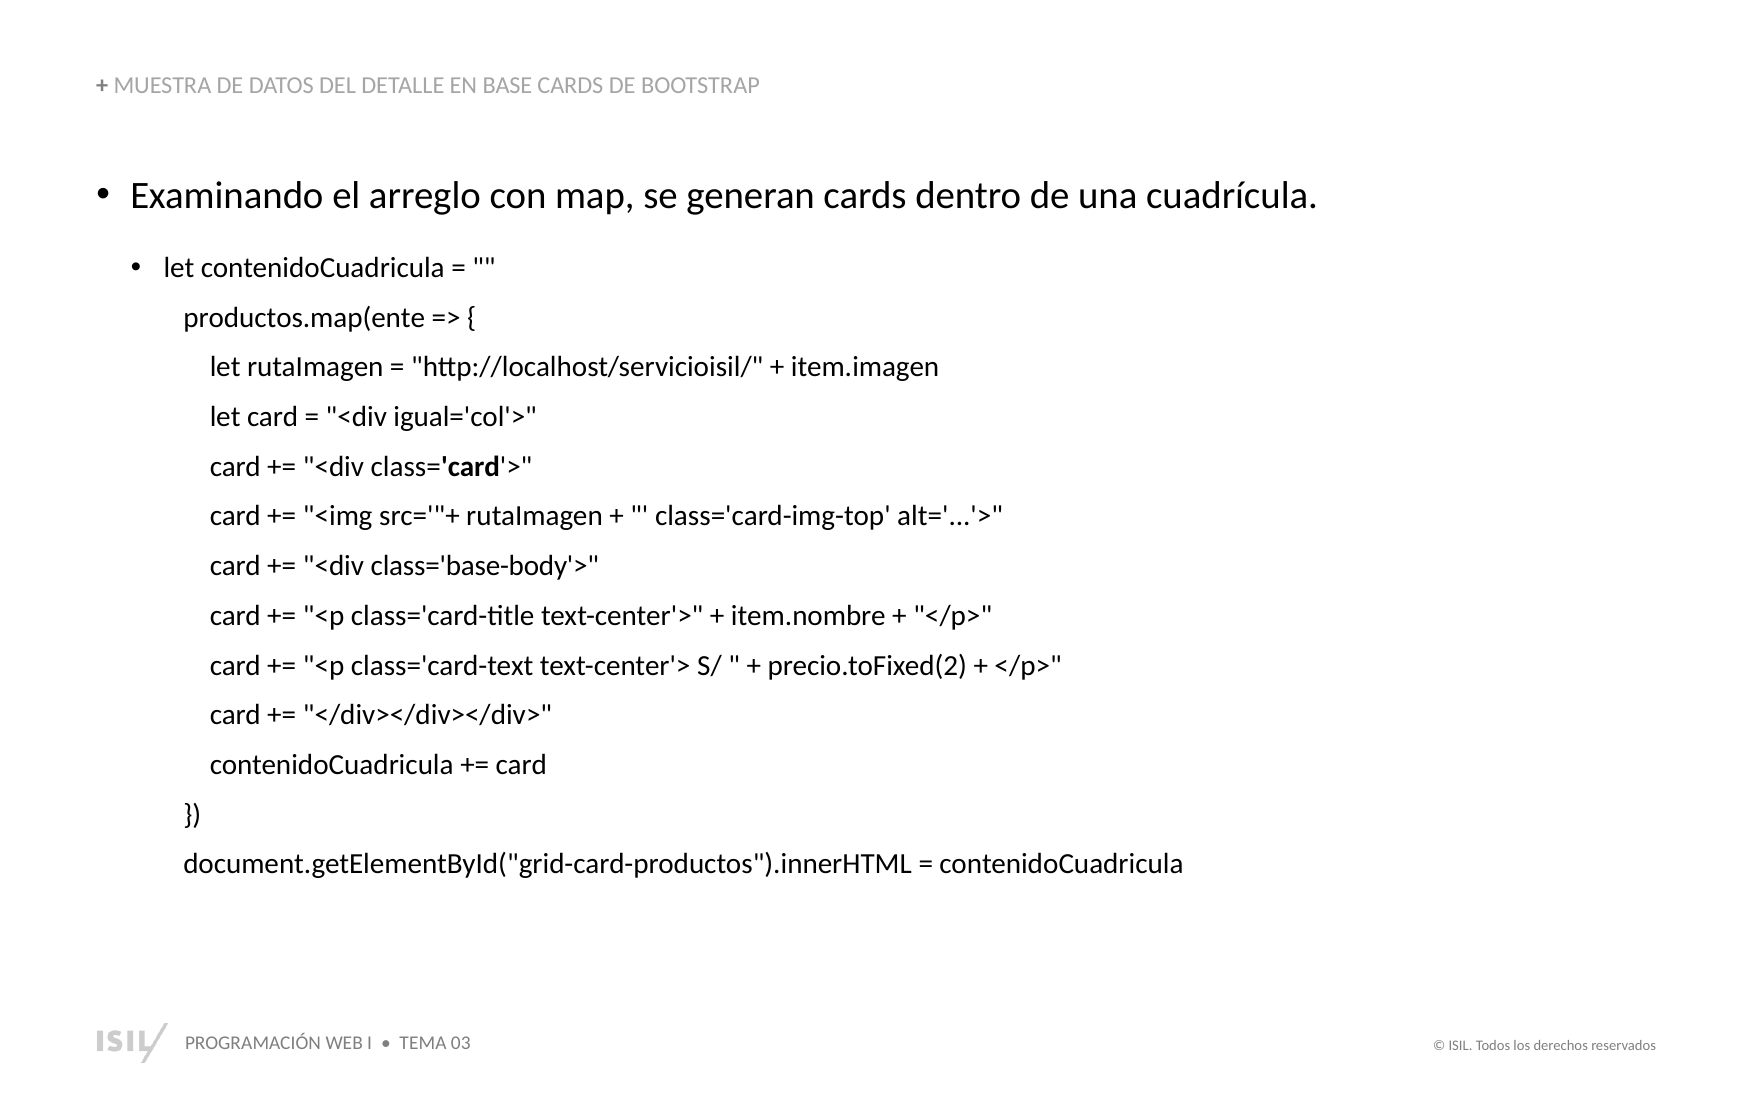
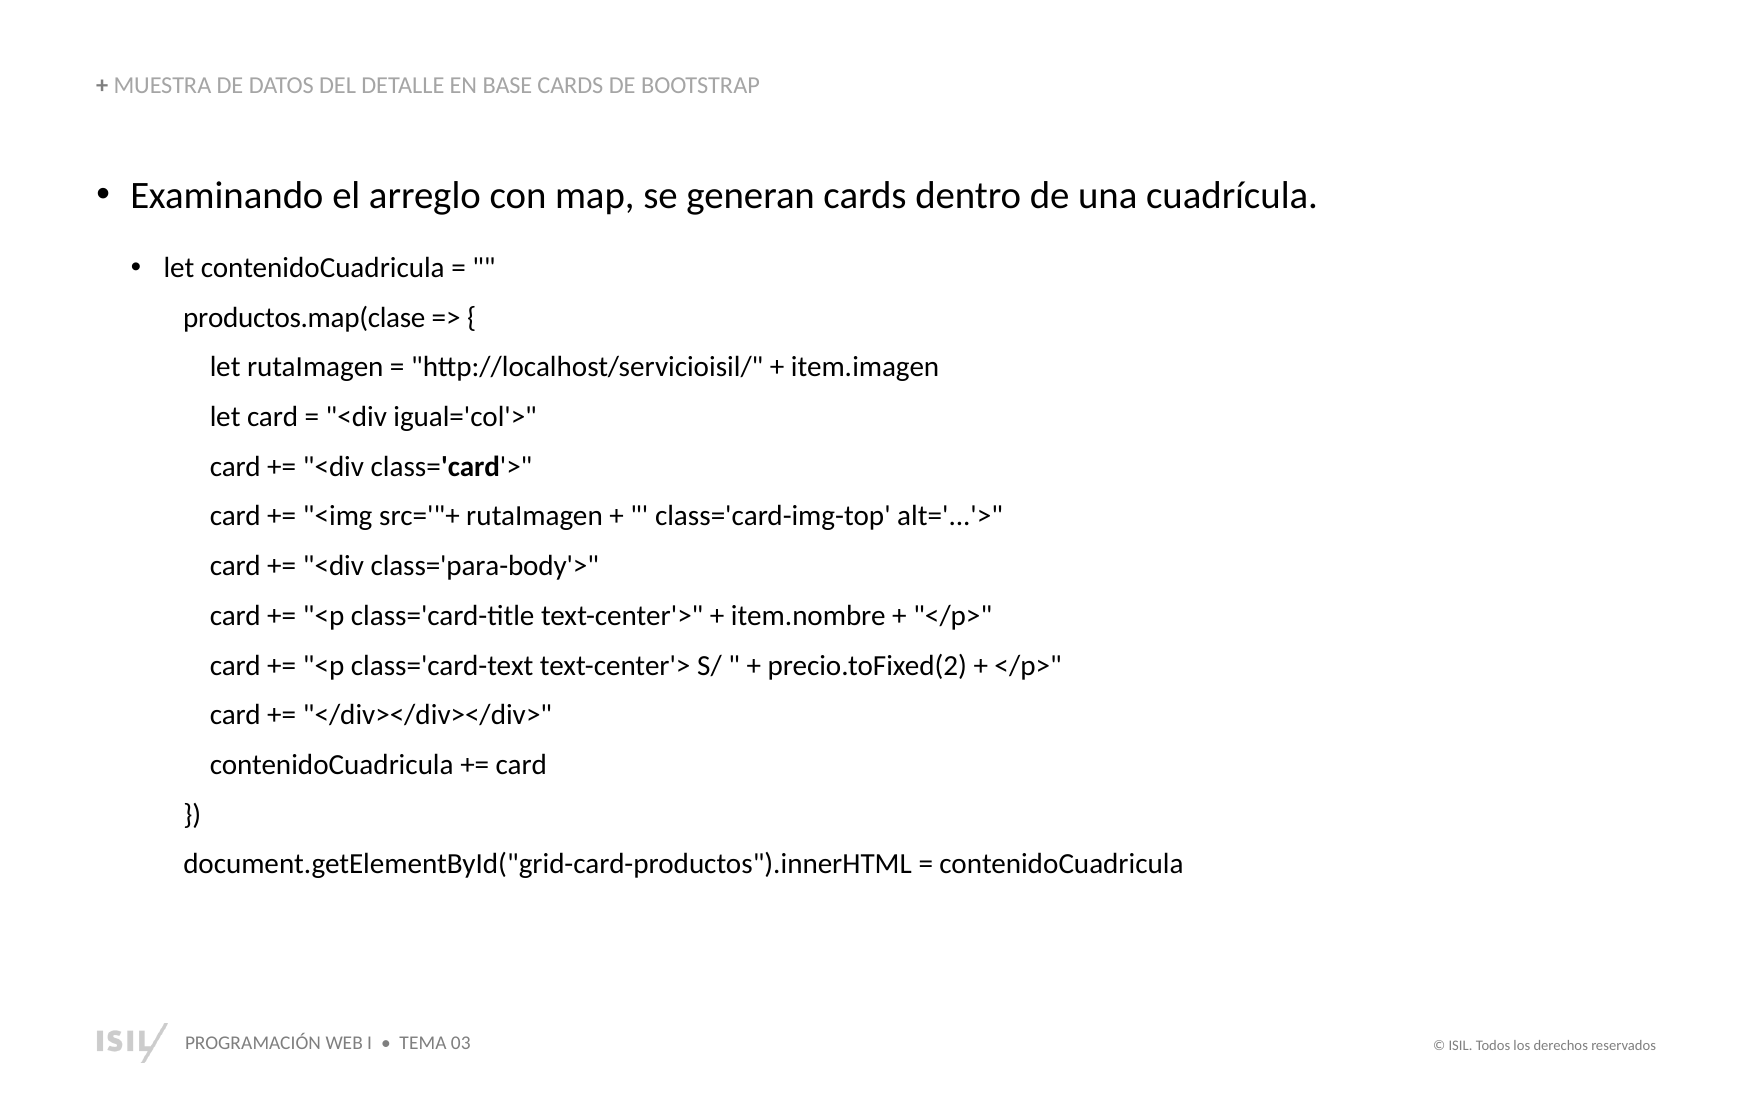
productos.map(ente: productos.map(ente -> productos.map(clase (304, 317)
class='base-body'>: class='base-body'> -> class='para-body'> (485, 566)
